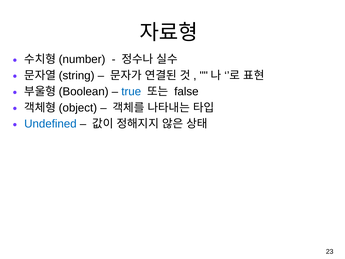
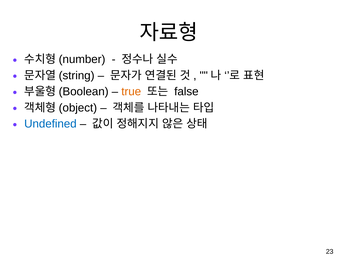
true colour: blue -> orange (131, 92)
